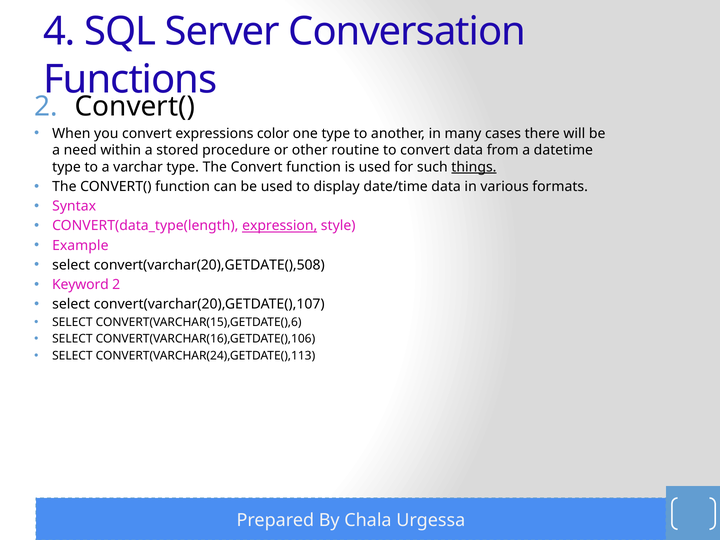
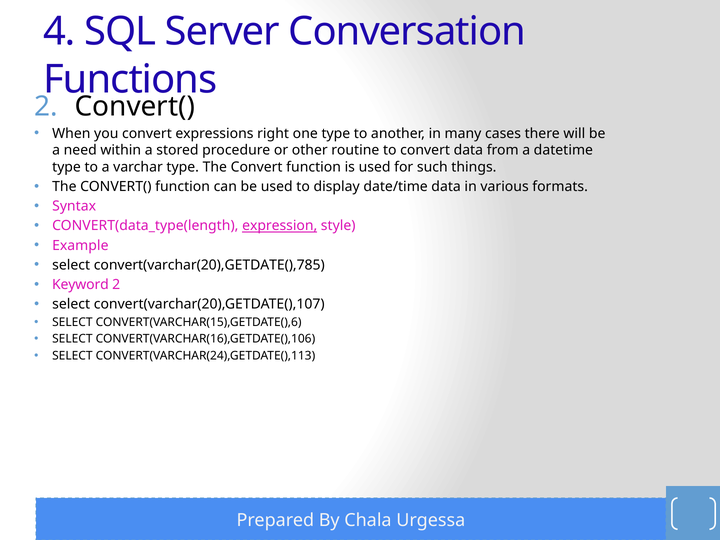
color: color -> right (273, 133)
things underline: present -> none (474, 167)
convert(varchar(20),GETDATE(),508: convert(varchar(20),GETDATE(),508 -> convert(varchar(20),GETDATE(),785 (209, 265)
